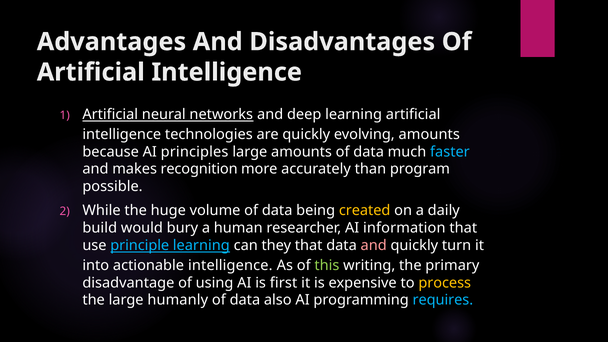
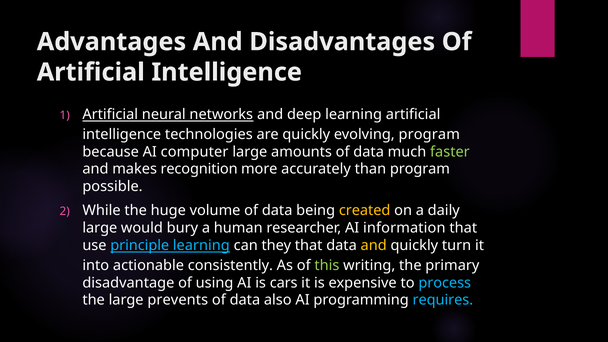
evolving amounts: amounts -> program (429, 134)
principles: principles -> computer (195, 152)
faster colour: light blue -> light green (450, 152)
build: build -> large (100, 228)
and colour: pink -> yellow (374, 245)
actionable intelligence: intelligence -> consistently (230, 265)
first: first -> cars (284, 283)
process colour: yellow -> light blue (445, 283)
humanly: humanly -> prevents (178, 300)
